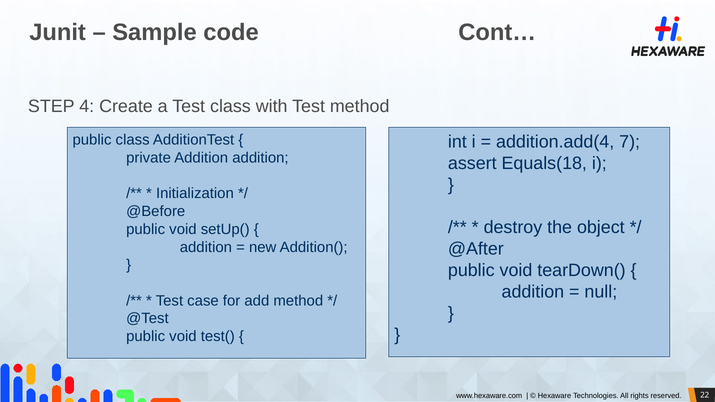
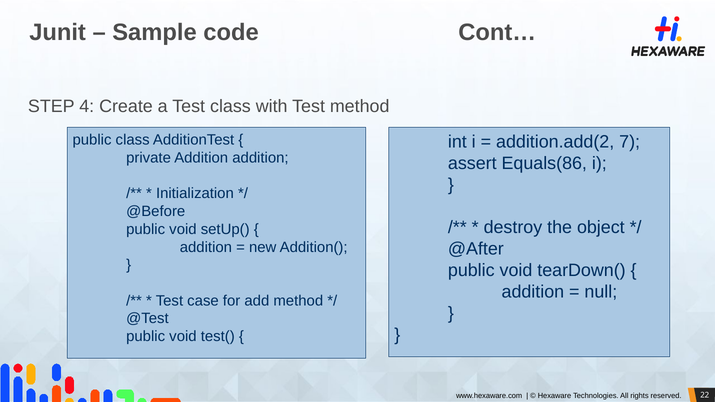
addition.add(4: addition.add(4 -> addition.add(2 (555, 142)
Equals(18: Equals(18 -> Equals(86 (544, 163)
